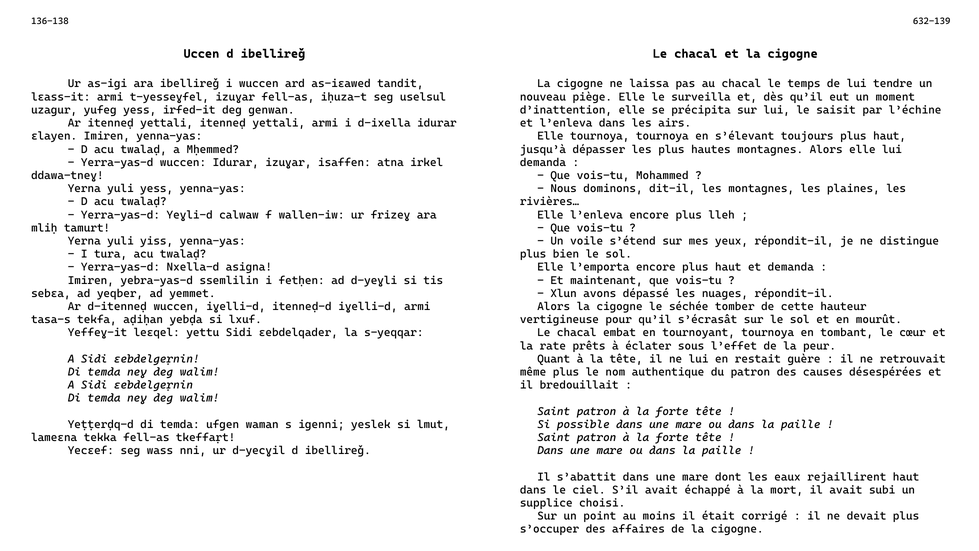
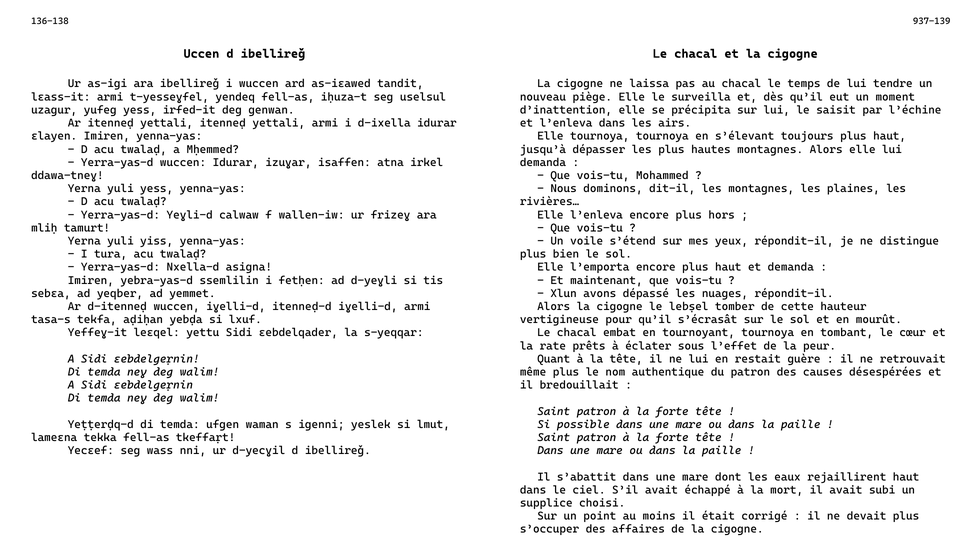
632-139: 632-139 -> 937-139 (932, 21)
t-yesseɣfel izuɣar: izuɣar -> yendeq (235, 97)
lleh: lleh -> hors (722, 215)
séchée: séchée -> lebṣel (689, 306)
